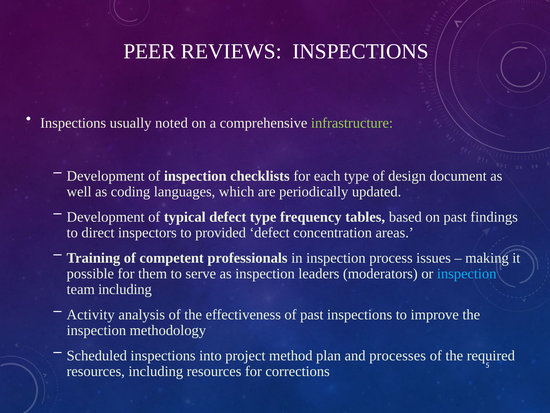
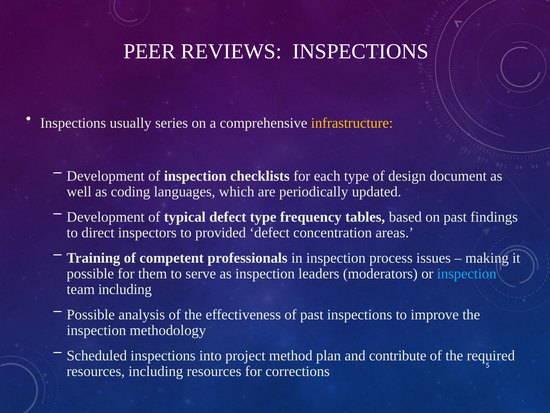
noted: noted -> series (172, 123)
infrastructure colour: light green -> yellow (352, 123)
Activity: Activity -> Possible (91, 314)
processes: processes -> contribute (398, 355)
